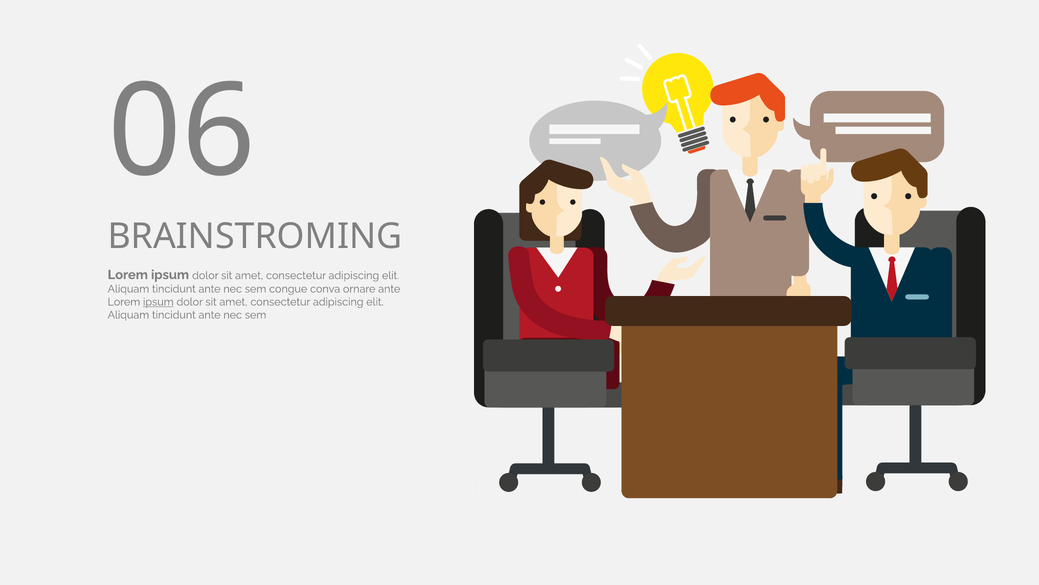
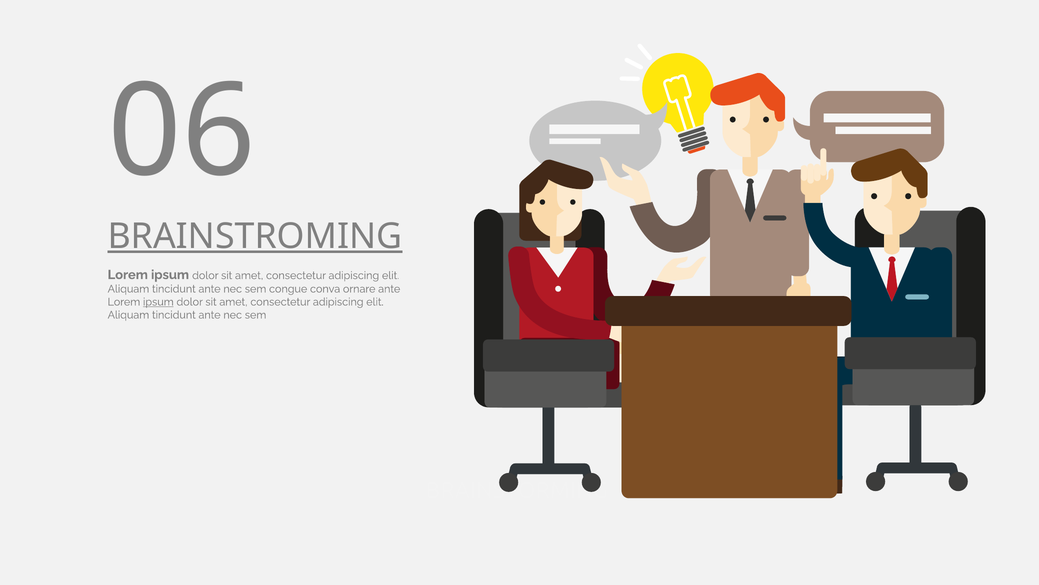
BRAINSTROMING underline: none -> present (255, 236)
